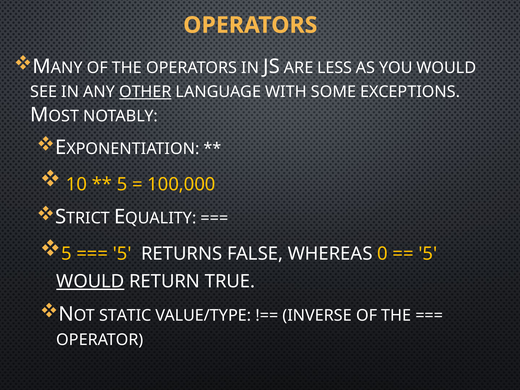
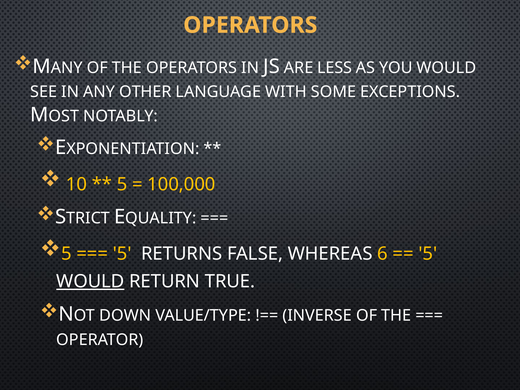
OTHER underline: present -> none (145, 92)
0: 0 -> 6 (383, 254)
STATIC: STATIC -> DOWN (125, 315)
